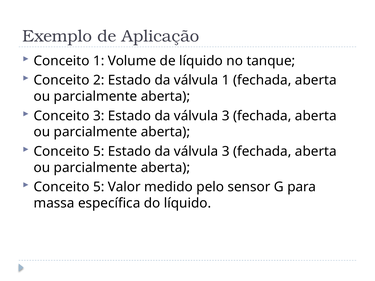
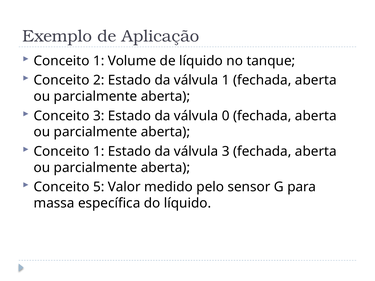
3: 3 -> 0 (226, 116)
5: 5 -> 1 (99, 152)
